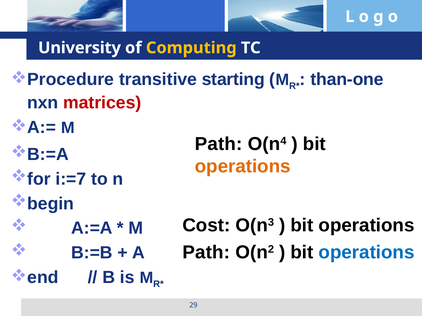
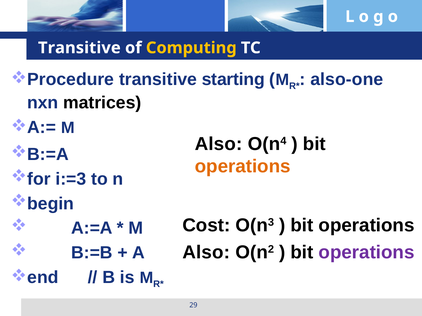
University: University -> Transitive (79, 48)
than-one: than-one -> also-one (347, 79)
matrices colour: red -> black (102, 103)
Path: Path -> Also (219, 144)
i:=7: i:=7 -> i:=3 (71, 179)
Path: Path -> Also (206, 253)
operations colour: blue -> purple (367, 253)
